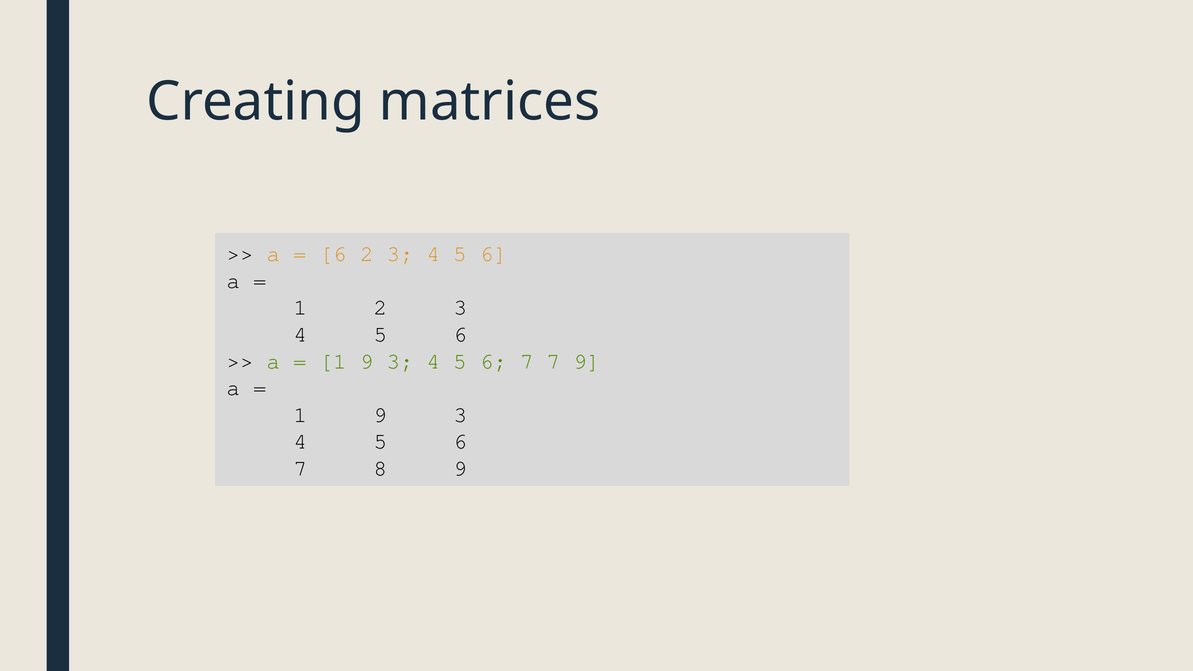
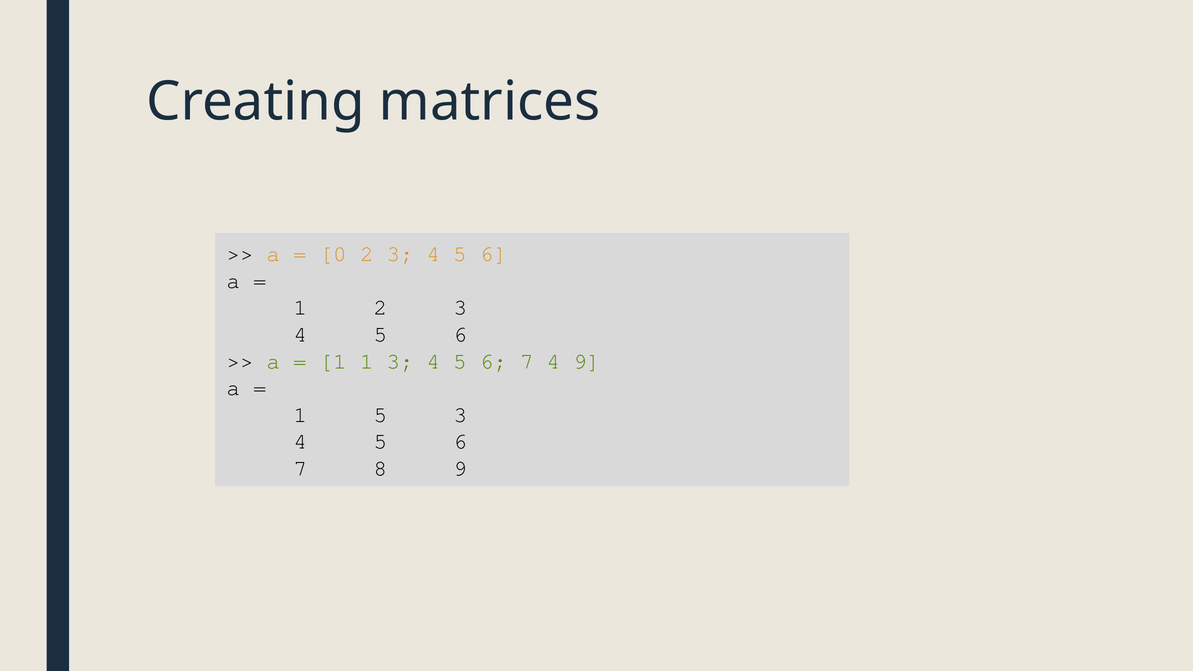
6: 6 -> 0 (333, 254)
9: 9 -> 1 (367, 361)
7 7: 7 -> 4 (554, 361)
9: 9 -> 5 (380, 415)
